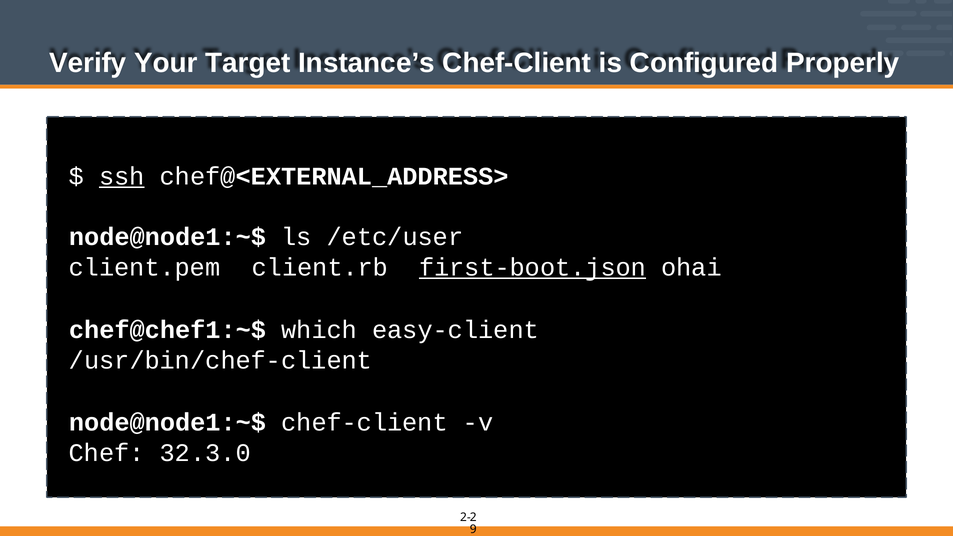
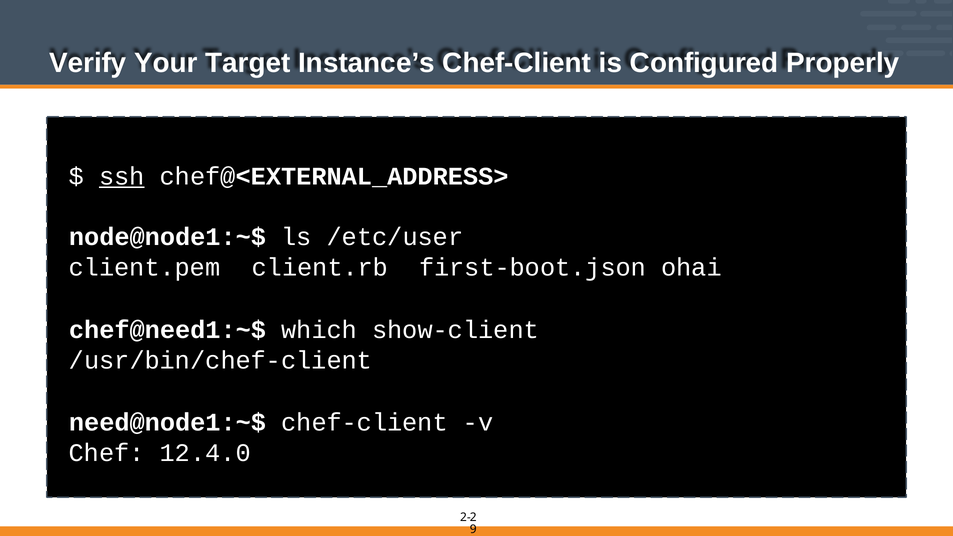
first-boot.json underline: present -> none (533, 268)
chef@chef1:~$: chef@chef1:~$ -> chef@need1:~$ (167, 330)
easy-client: easy-client -> show-client (456, 330)
node@node1:~$: node@node1:~$ -> need@node1:~$ (167, 423)
32.3.0: 32.3.0 -> 12.4.0 (205, 453)
